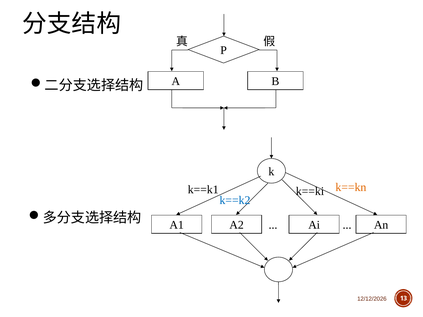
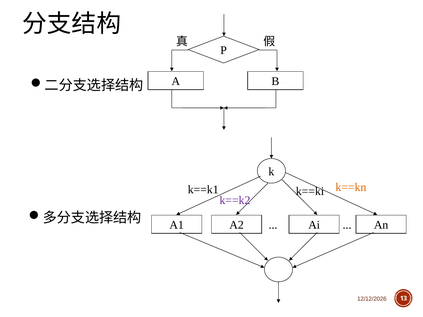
k==k2 colour: blue -> purple (235, 200)
